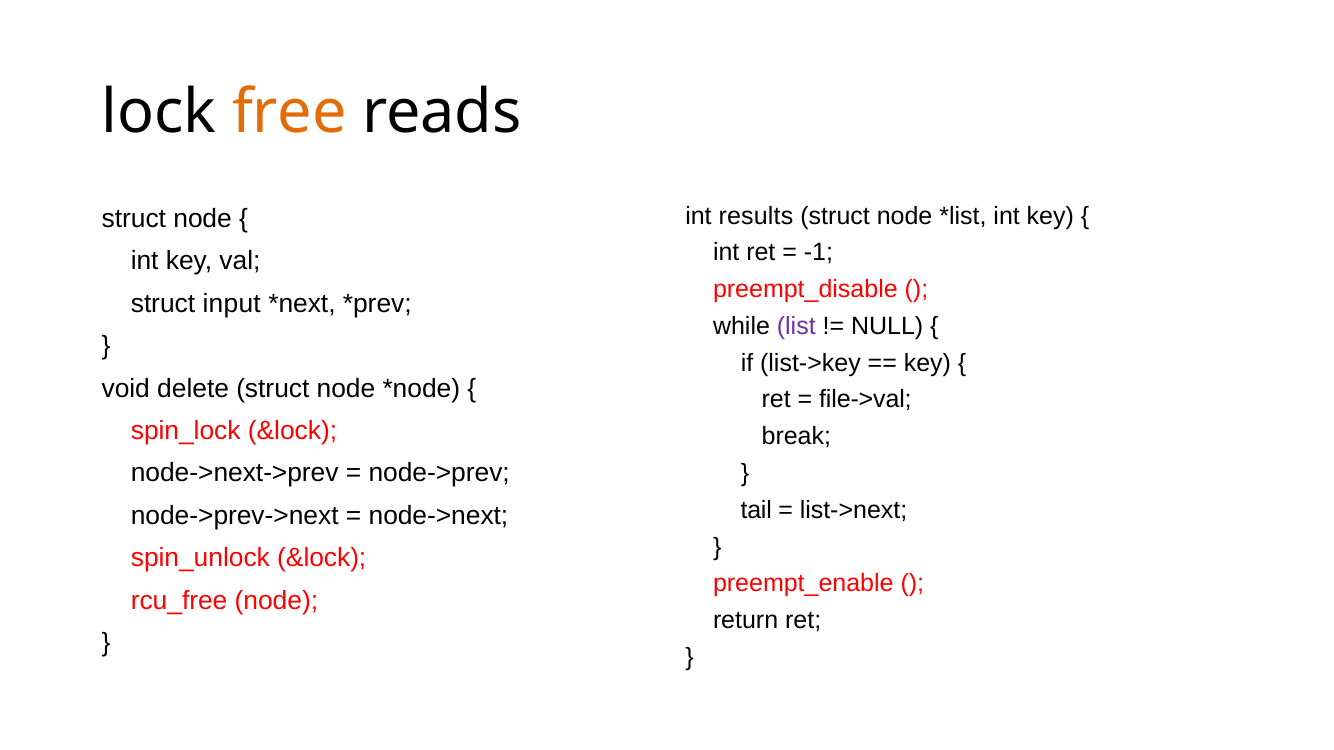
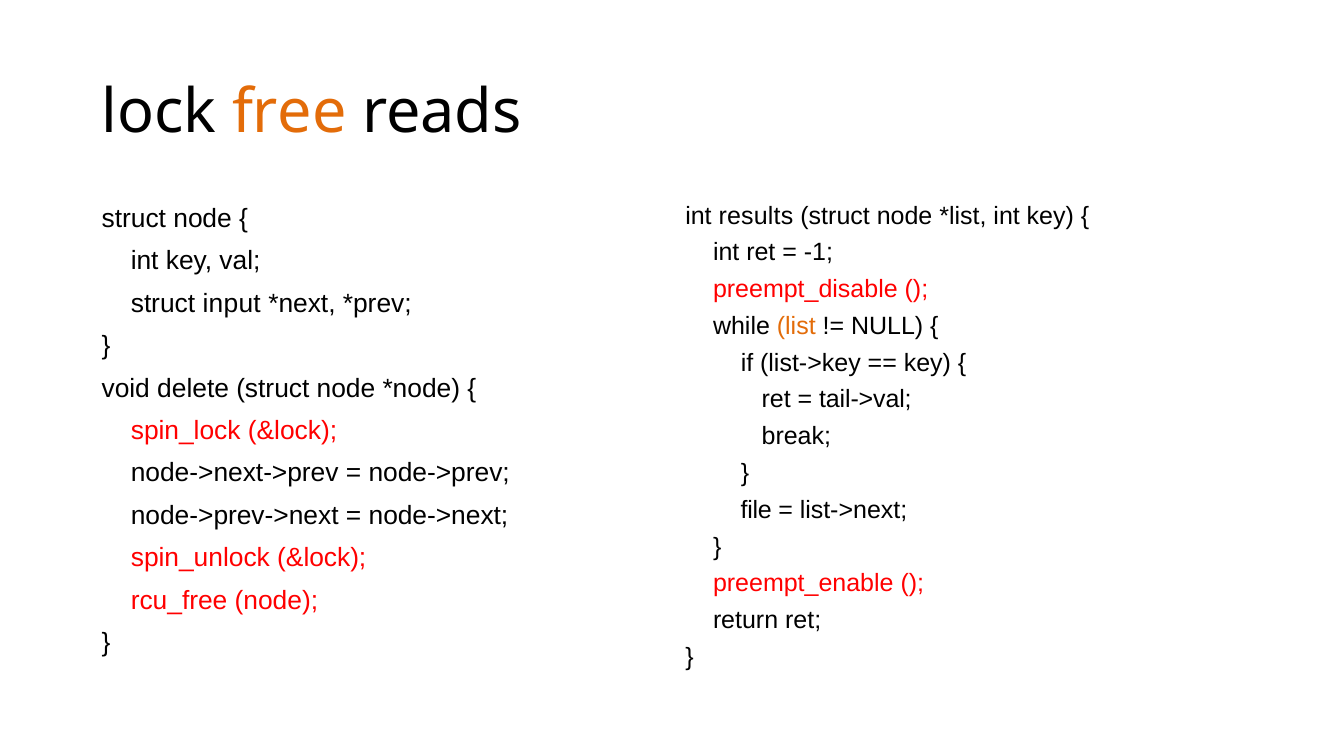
list colour: purple -> orange (796, 326)
file->val: file->val -> tail->val (865, 400)
tail: tail -> file (756, 510)
